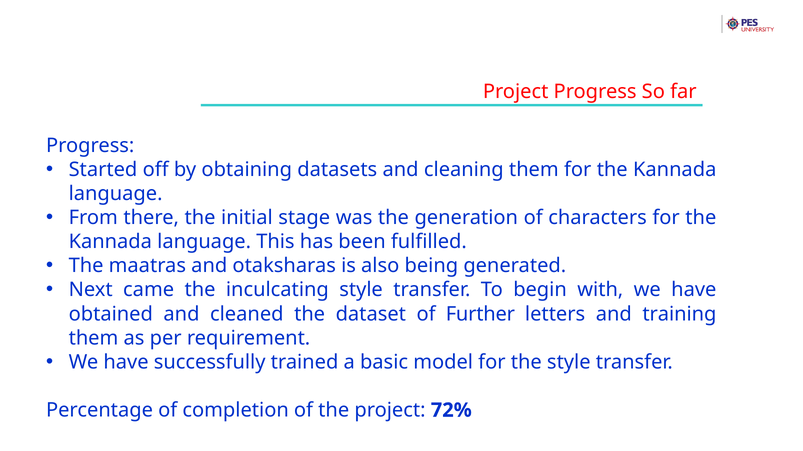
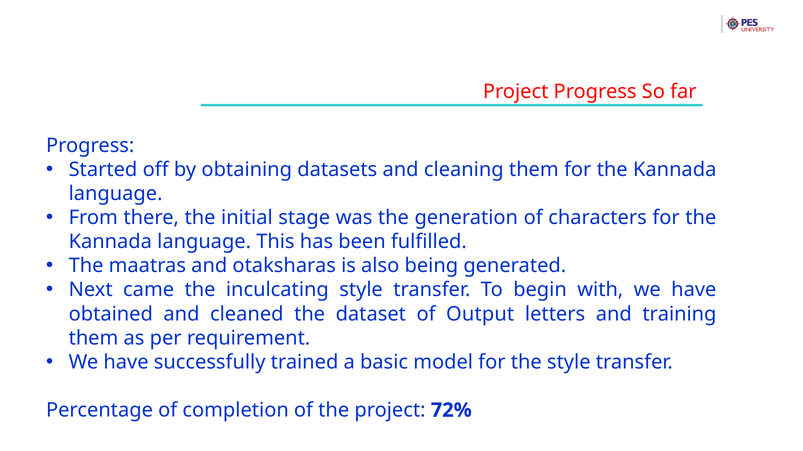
Further: Further -> Output (480, 314)
